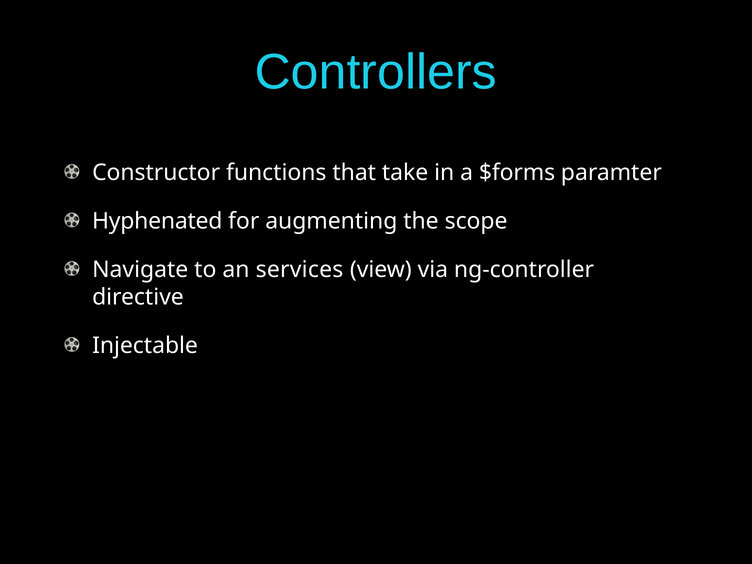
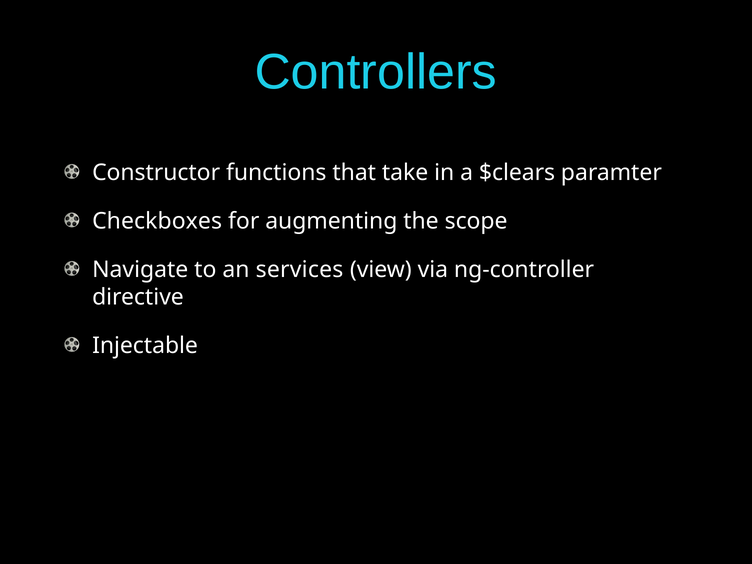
$forms: $forms -> $clears (517, 173)
Hyphenated: Hyphenated -> Checkboxes (157, 221)
